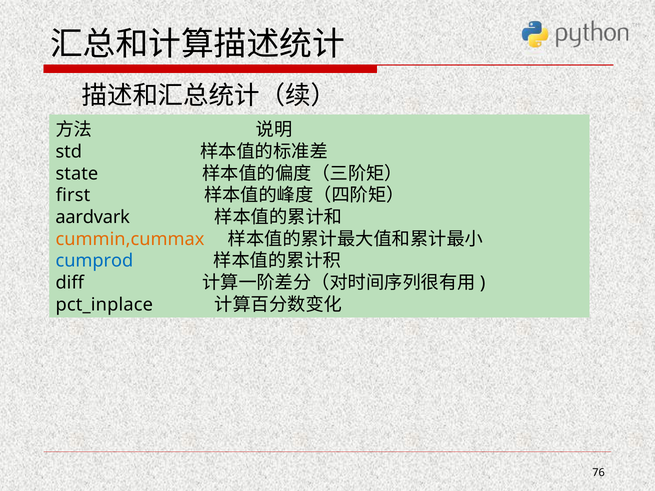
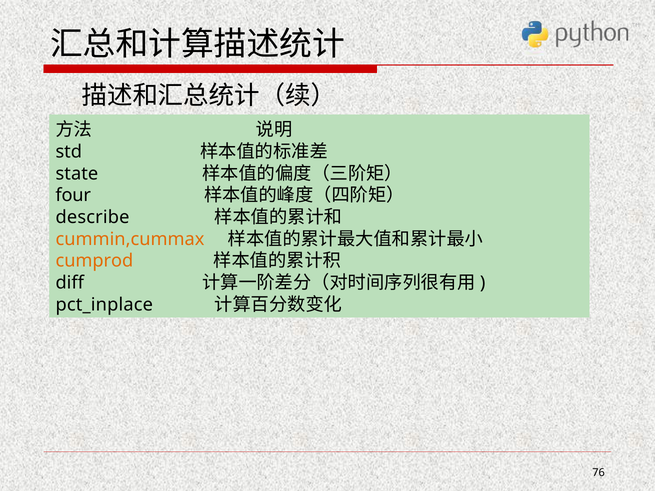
first: first -> four (73, 196)
aardvark: aardvark -> describe (92, 217)
cumprod colour: blue -> orange (94, 261)
